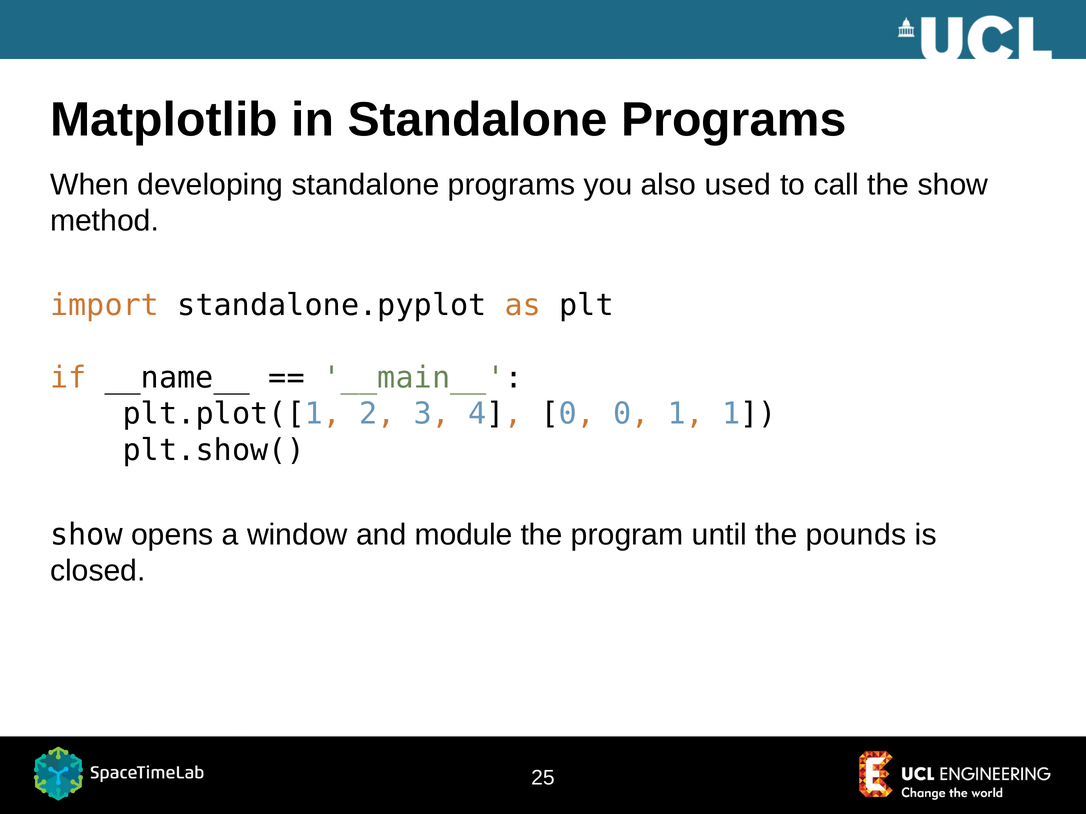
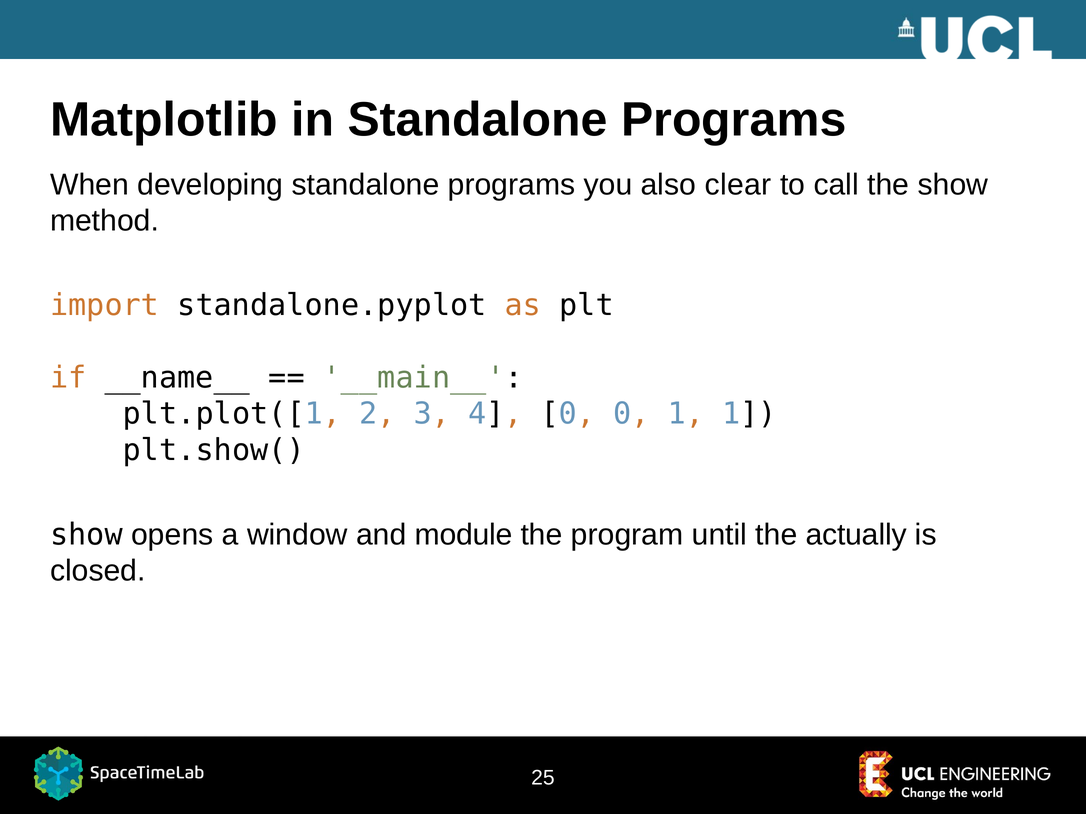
used: used -> clear (738, 185)
pounds: pounds -> actually (856, 535)
